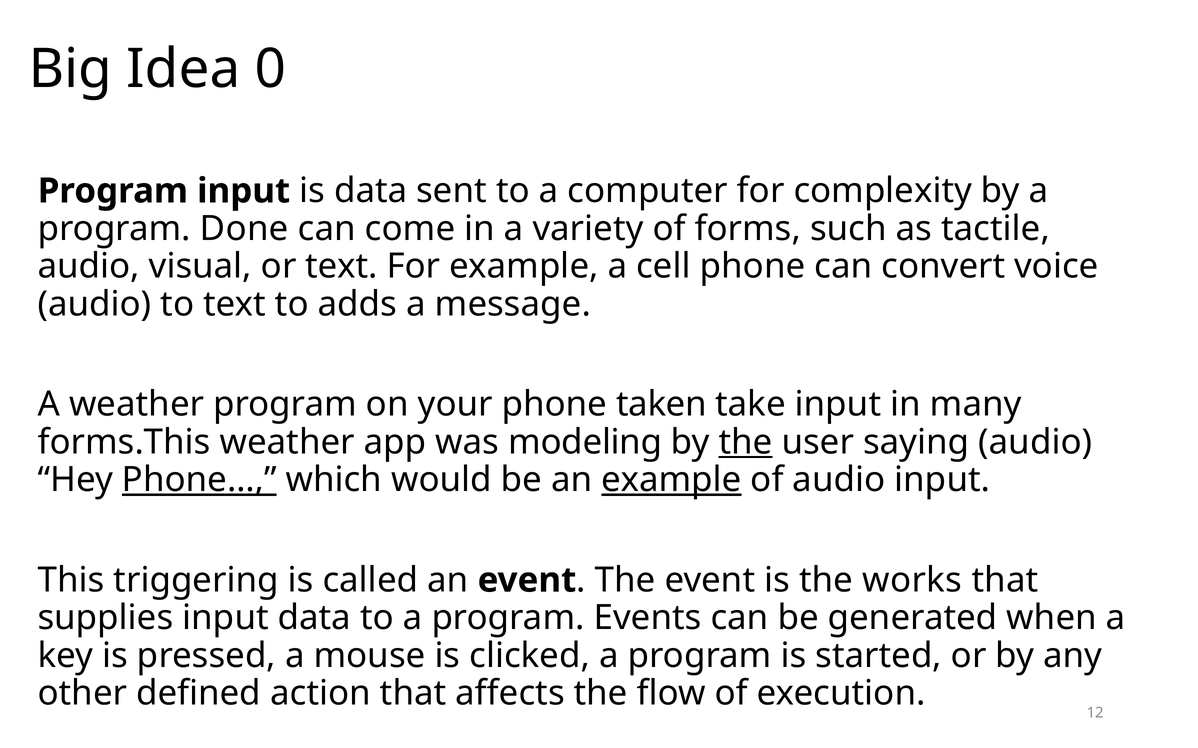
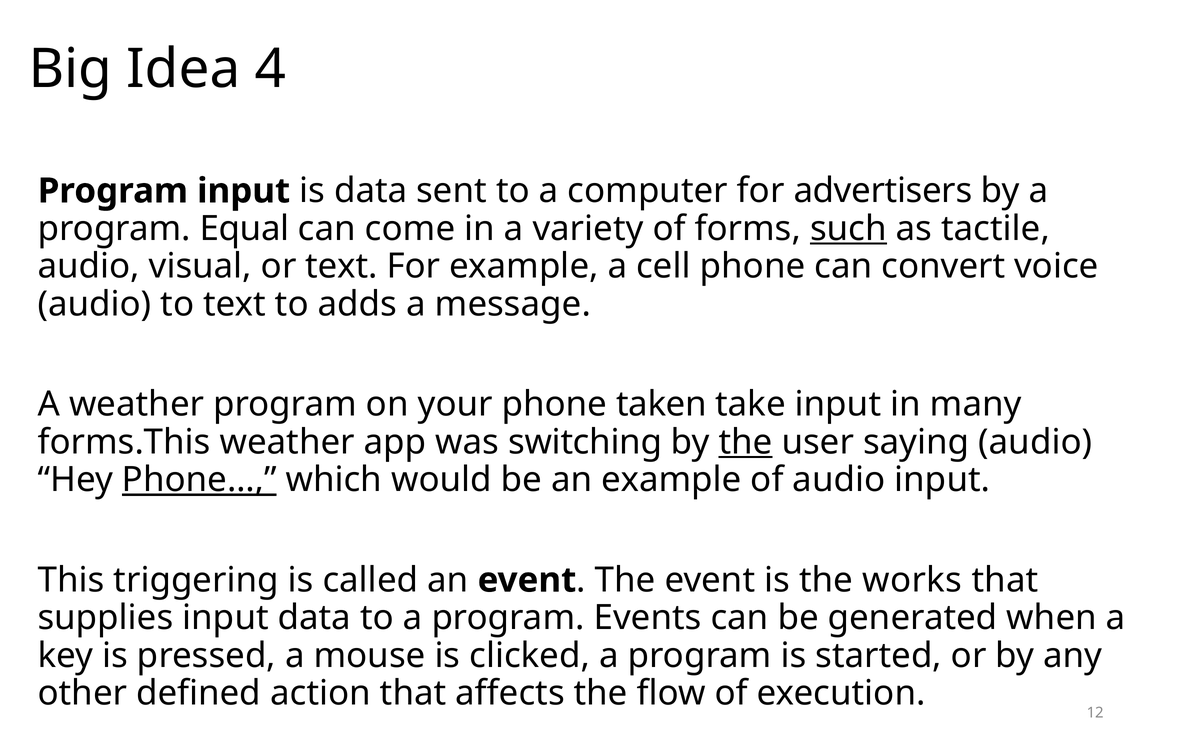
0: 0 -> 4 (270, 69)
complexity: complexity -> advertisers (883, 191)
Done: Done -> Equal (245, 229)
such underline: none -> present (848, 229)
modeling: modeling -> switching (585, 443)
example underline: present -> none (671, 480)
